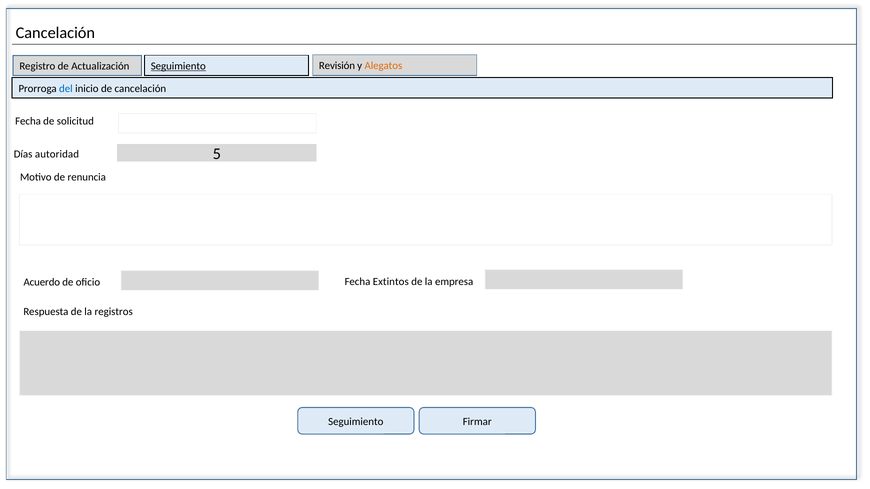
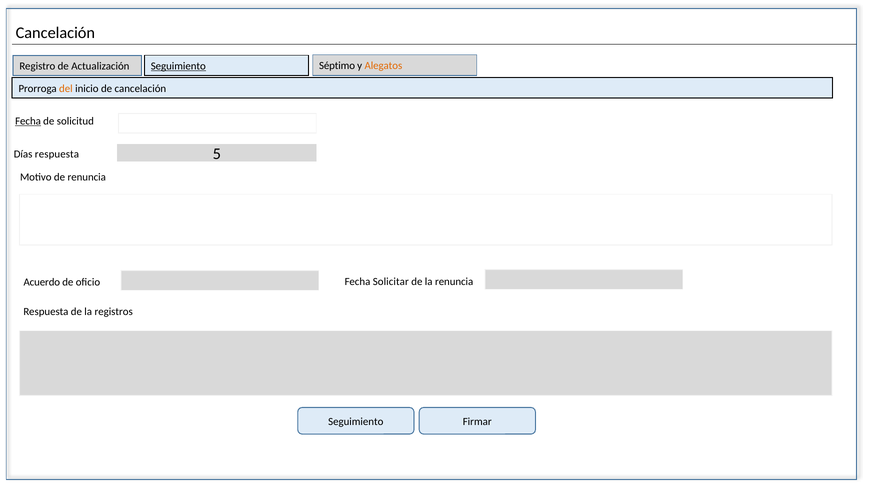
Revisión: Revisión -> Séptimo (337, 66)
del colour: blue -> orange (66, 89)
Fecha underline: none -> present (28, 121)
Días autoridad: autoridad -> respuesta (57, 154)
Extintos: Extintos -> Solicitar (391, 282)
la empresa: empresa -> renuncia (454, 282)
